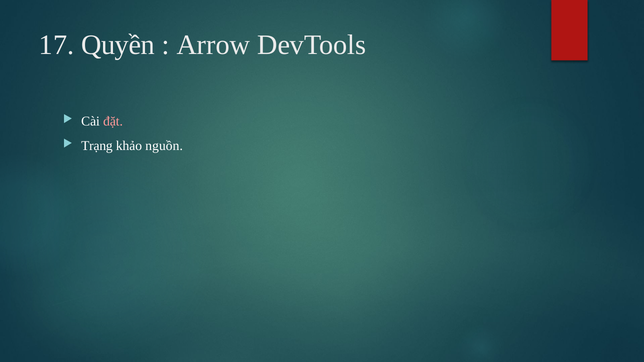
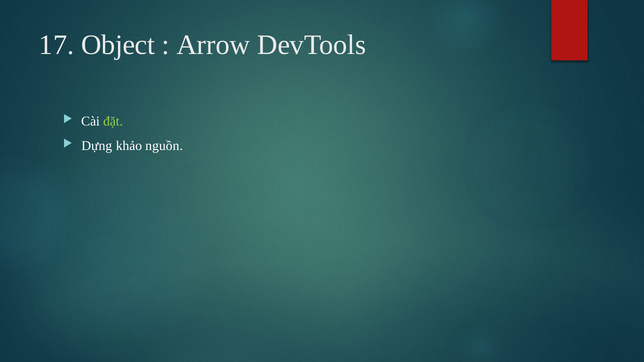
Quyền: Quyền -> Object (118, 45)
đặt colour: pink -> light green (113, 121)
Trạng: Trạng -> Dựng (97, 146)
